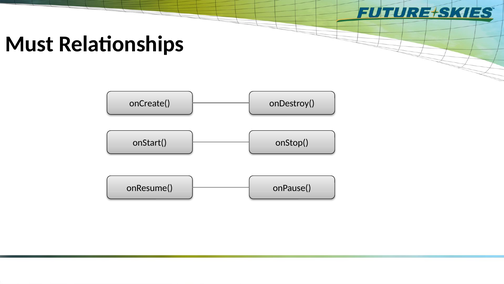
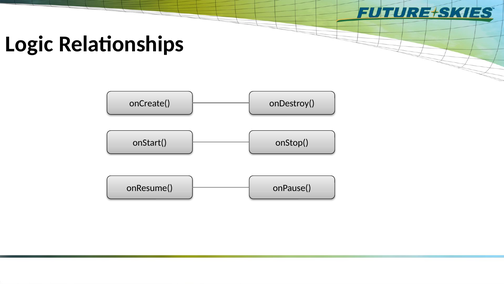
Must: Must -> Logic (29, 44)
